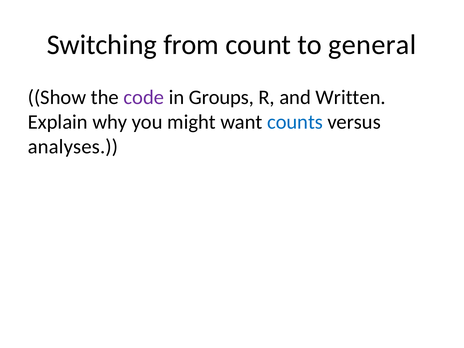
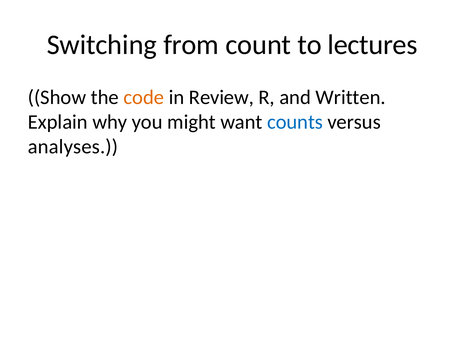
general: general -> lectures (373, 45)
code colour: purple -> orange (144, 97)
Groups: Groups -> Review (221, 97)
